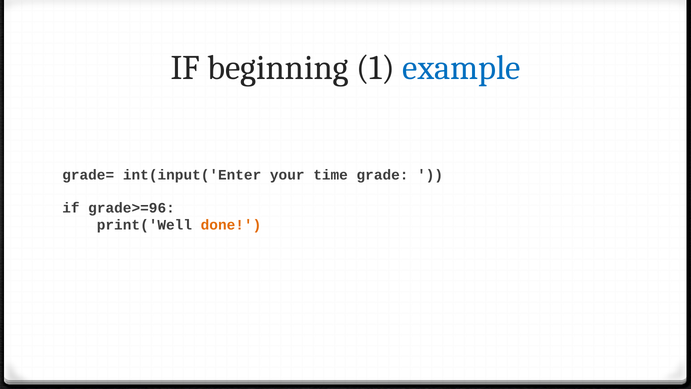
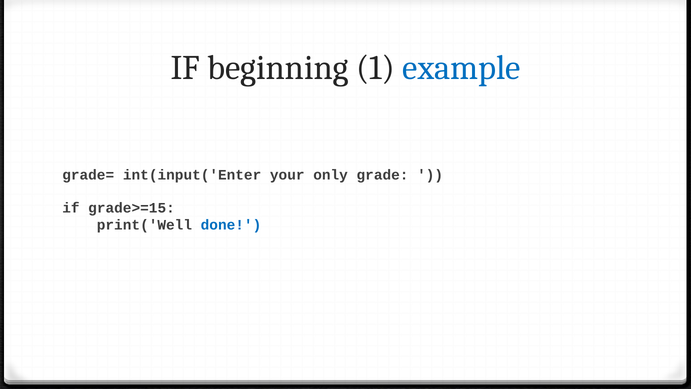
time: time -> only (331, 175)
grade>=96: grade>=96 -> grade>=15 (132, 208)
done colour: orange -> blue (231, 225)
